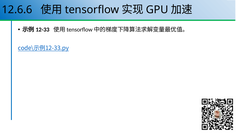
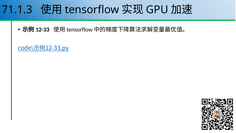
12.6.6: 12.6.6 -> 71.1.3 (17, 10)
